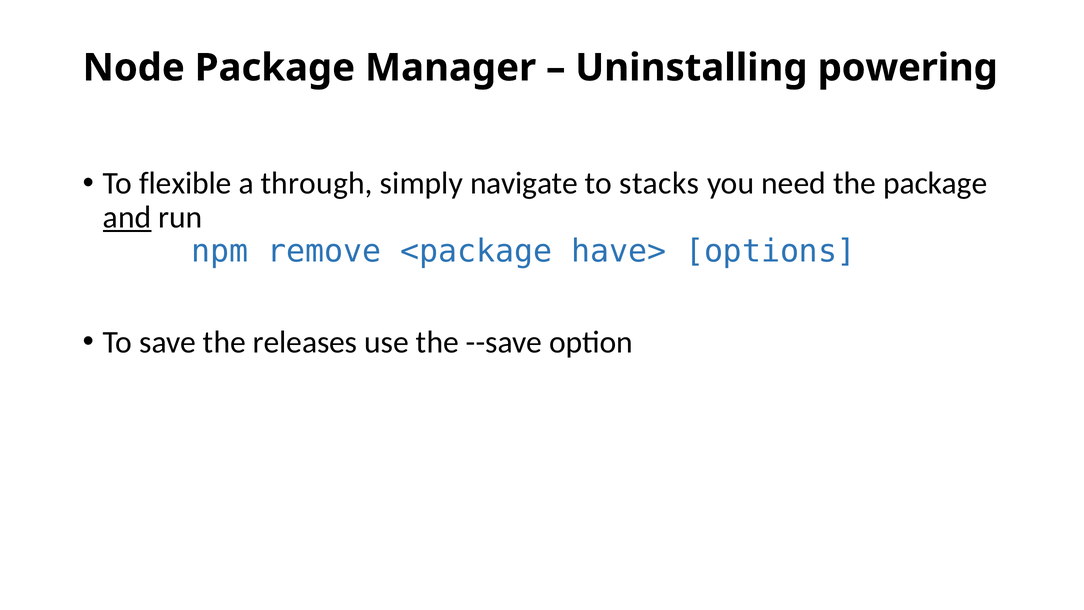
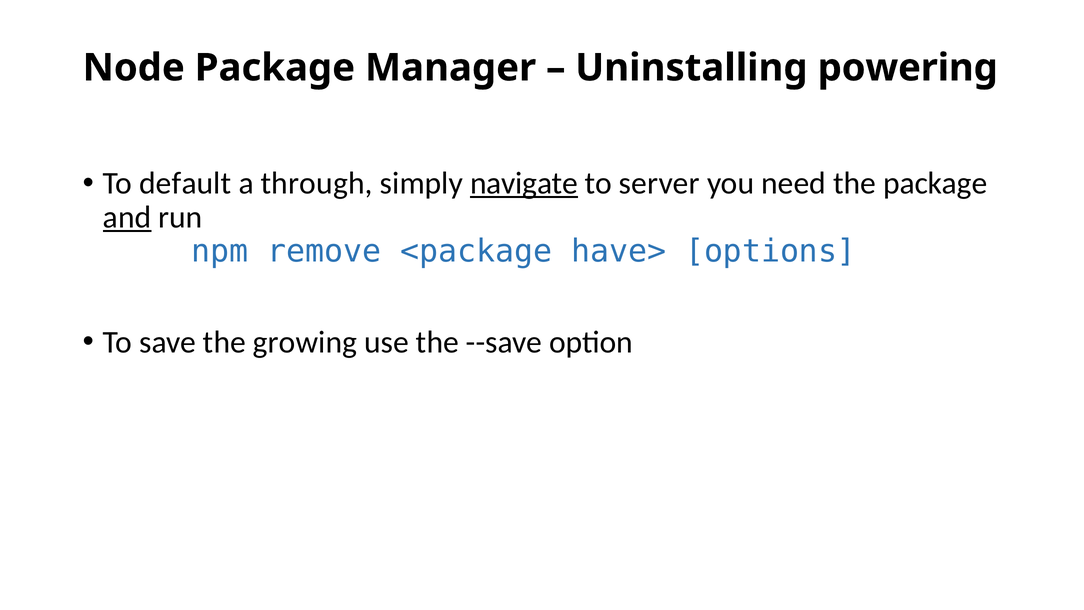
flexible: flexible -> default (185, 183)
navigate underline: none -> present (524, 183)
stacks: stacks -> server (659, 183)
releases: releases -> growing (305, 342)
